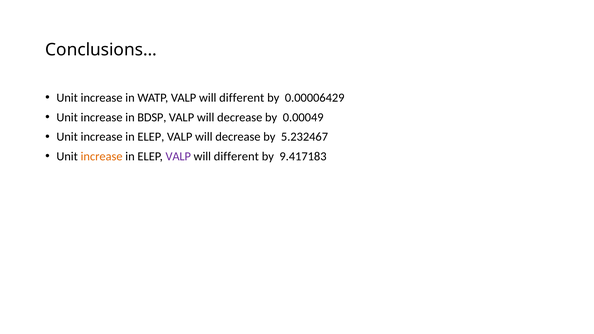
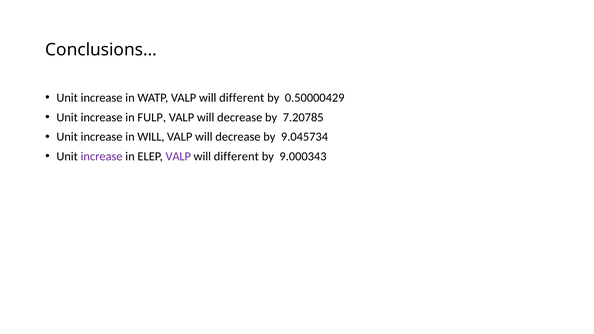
0.00006429: 0.00006429 -> 0.50000429 (315, 98)
BDSP: BDSP -> FULP (152, 117)
0.00049: 0.00049 -> 7.20785 (303, 117)
ELEP: ELEP -> WILL (151, 137)
5.232467: 5.232467 -> 9.045734 (305, 137)
increase colour: orange -> purple (102, 156)
9.417183: 9.417183 -> 9.000343 (303, 156)
